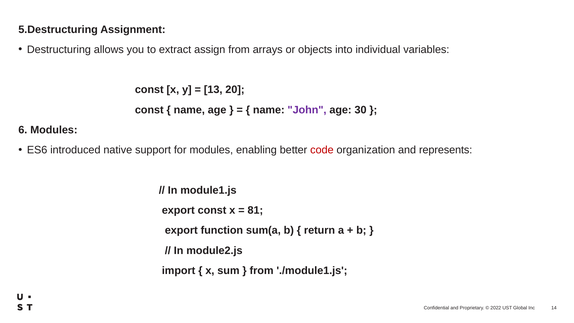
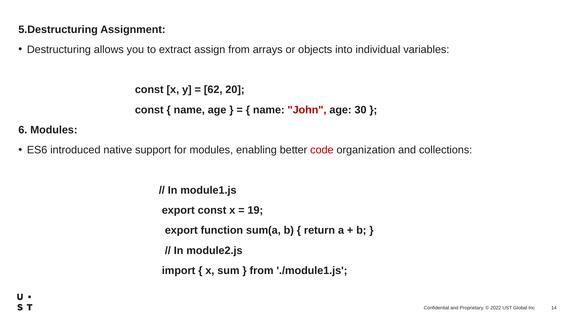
13: 13 -> 62 (213, 90)
John colour: purple -> red (307, 110)
represents: represents -> collections (446, 150)
81: 81 -> 19 (255, 210)
